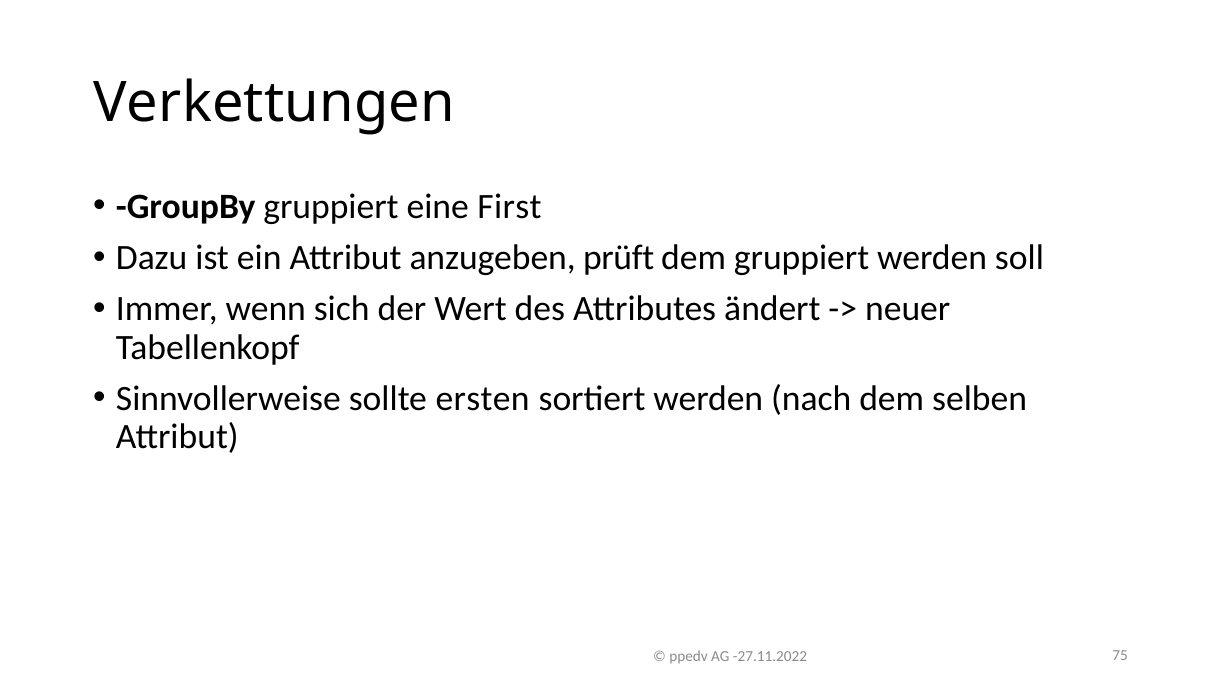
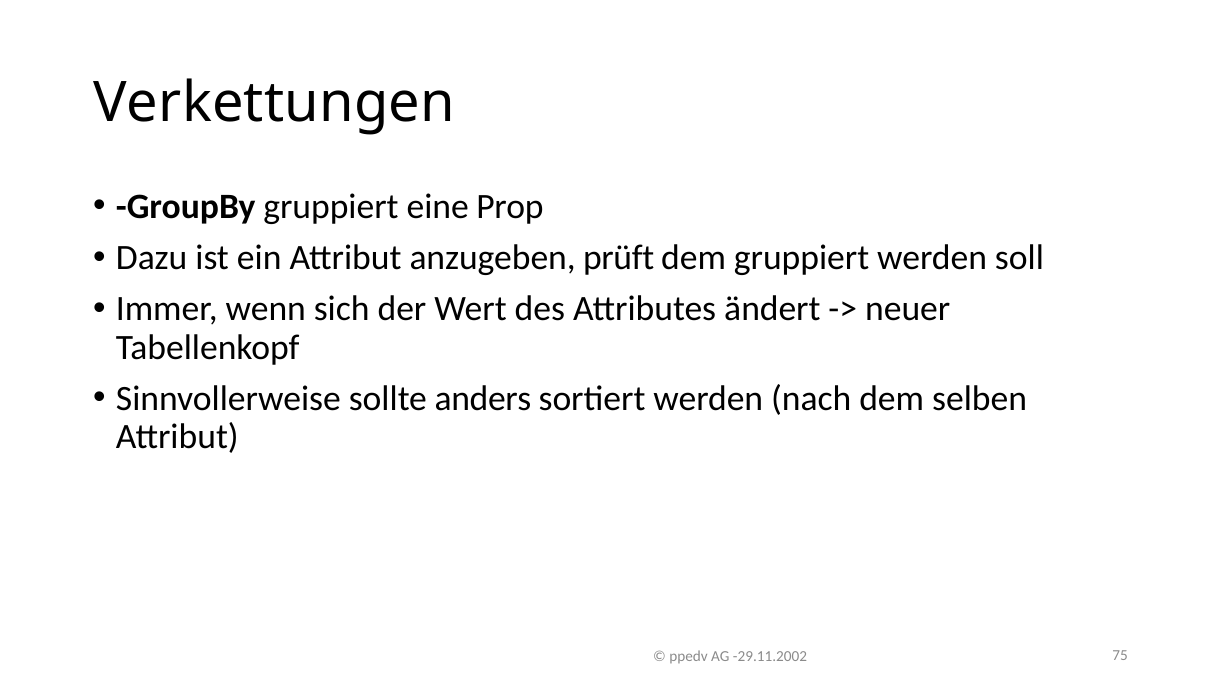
First: First -> Prop (510, 206)
ersten: ersten -> anders (483, 398)
-27.11.2022: -27.11.2022 -> -29.11.2002 (770, 656)
